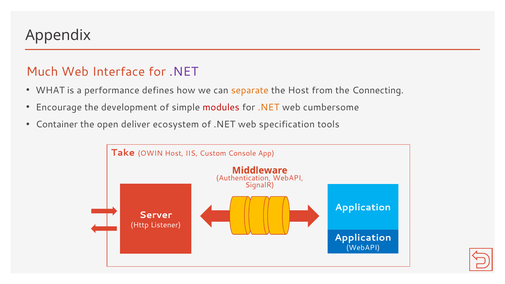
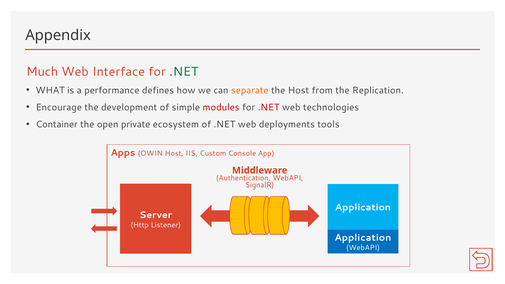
.NET colour: purple -> green (184, 72)
Connecting: Connecting -> Replication (378, 90)
.NET colour: orange -> red (269, 107)
cumbersome: cumbersome -> technologies (331, 107)
deliver: deliver -> private (136, 124)
specification: specification -> deployments (287, 124)
Take: Take -> Apps (123, 153)
